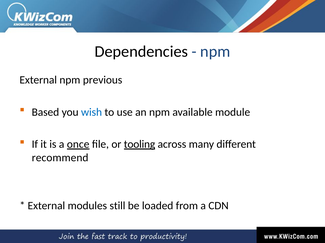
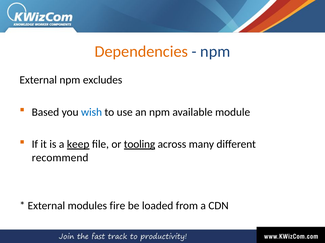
Dependencies colour: black -> orange (141, 52)
previous: previous -> excludes (103, 80)
once: once -> keep (78, 145)
still: still -> fire (117, 206)
